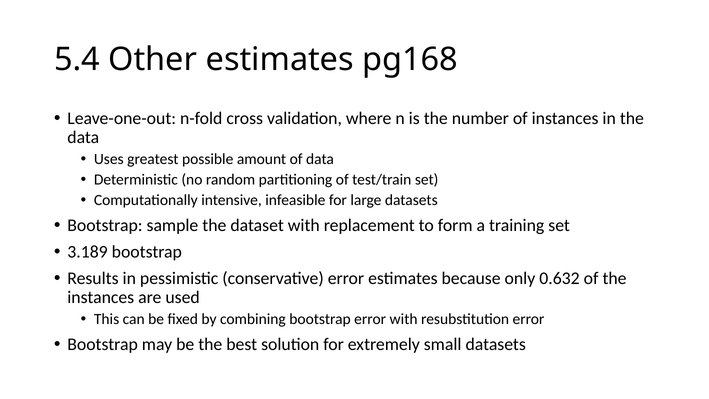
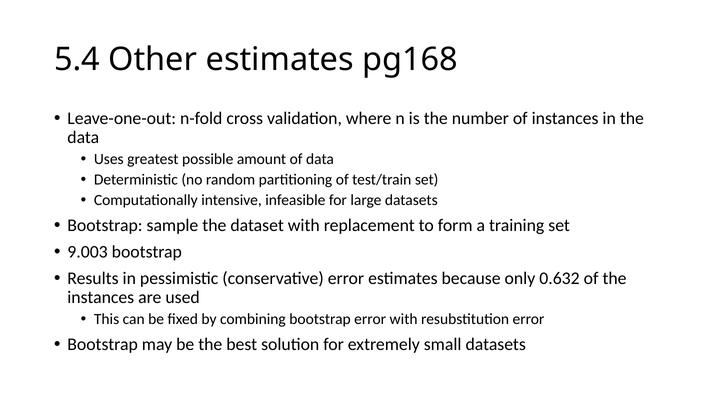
3.189: 3.189 -> 9.003 (88, 252)
